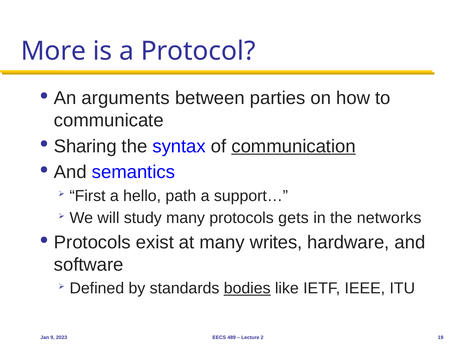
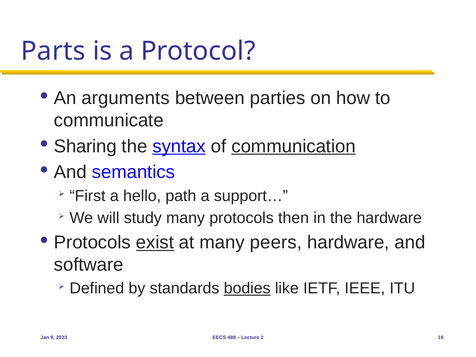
More: More -> Parts (53, 51)
syntax underline: none -> present (179, 146)
gets: gets -> then (294, 218)
the networks: networks -> hardware (389, 218)
exist underline: none -> present (155, 243)
writes: writes -> peers (276, 243)
